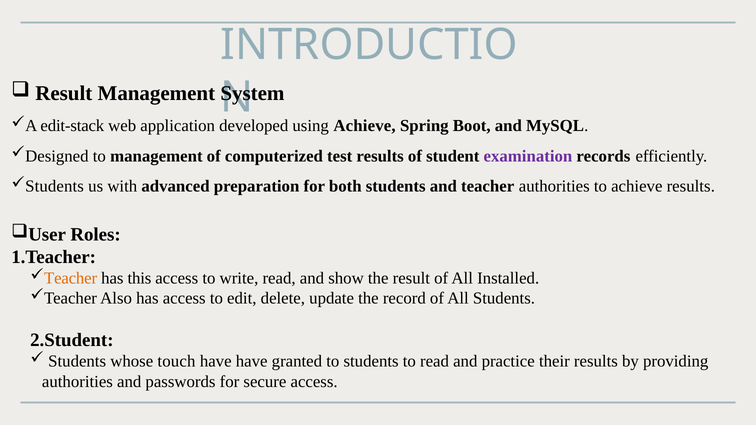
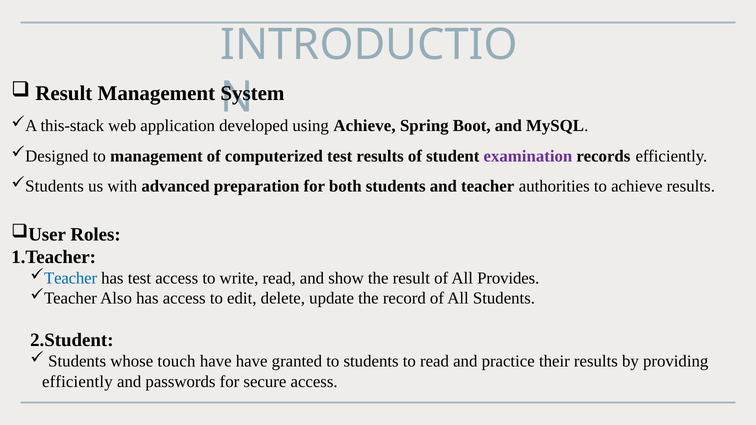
edit-stack: edit-stack -> this-stack (72, 126)
Teacher colour: orange -> blue (71, 278)
has this: this -> test (139, 278)
Installed: Installed -> Provides (508, 278)
authorities: authorities -> efficiently (77, 382)
